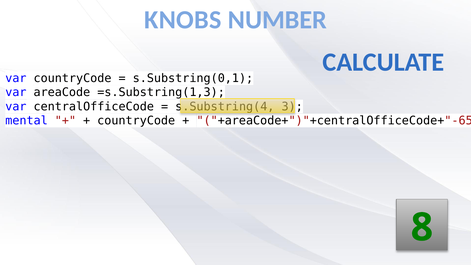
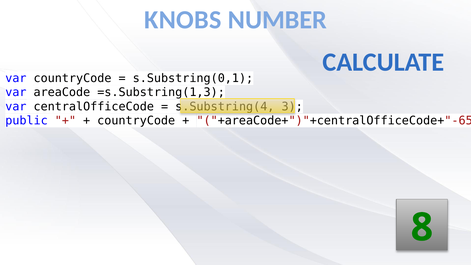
mental: mental -> public (27, 121)
